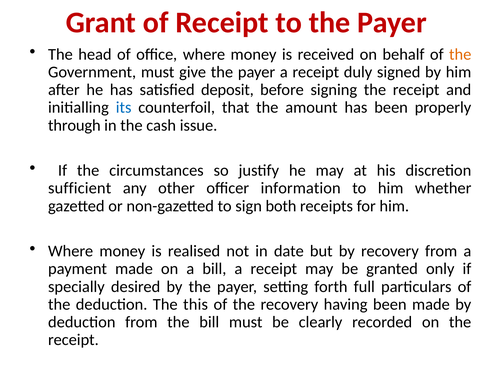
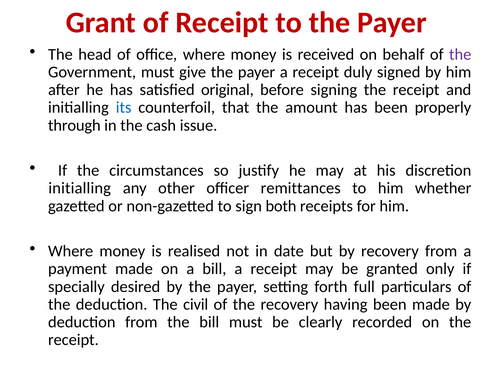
the colour: orange -> purple (460, 55)
deposit: deposit -> original (227, 90)
sufficient: sufficient -> initialling (80, 189)
information: information -> remittances (301, 189)
this: this -> civil (196, 305)
